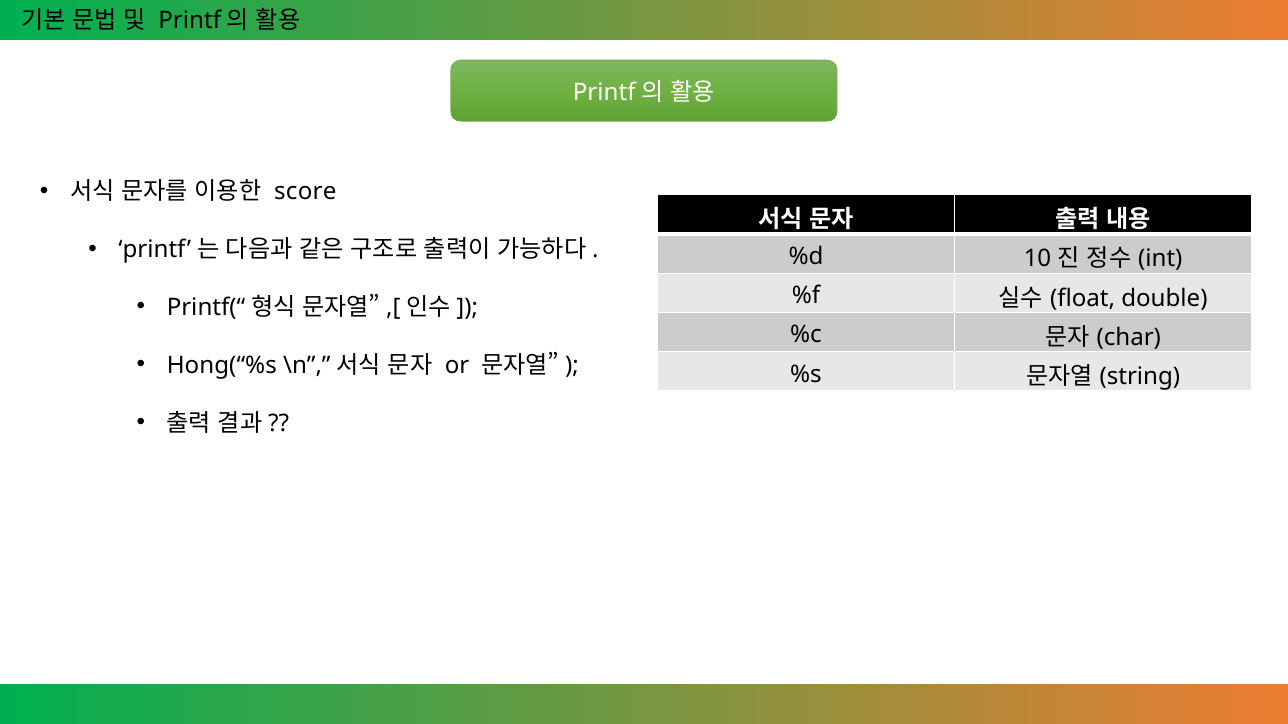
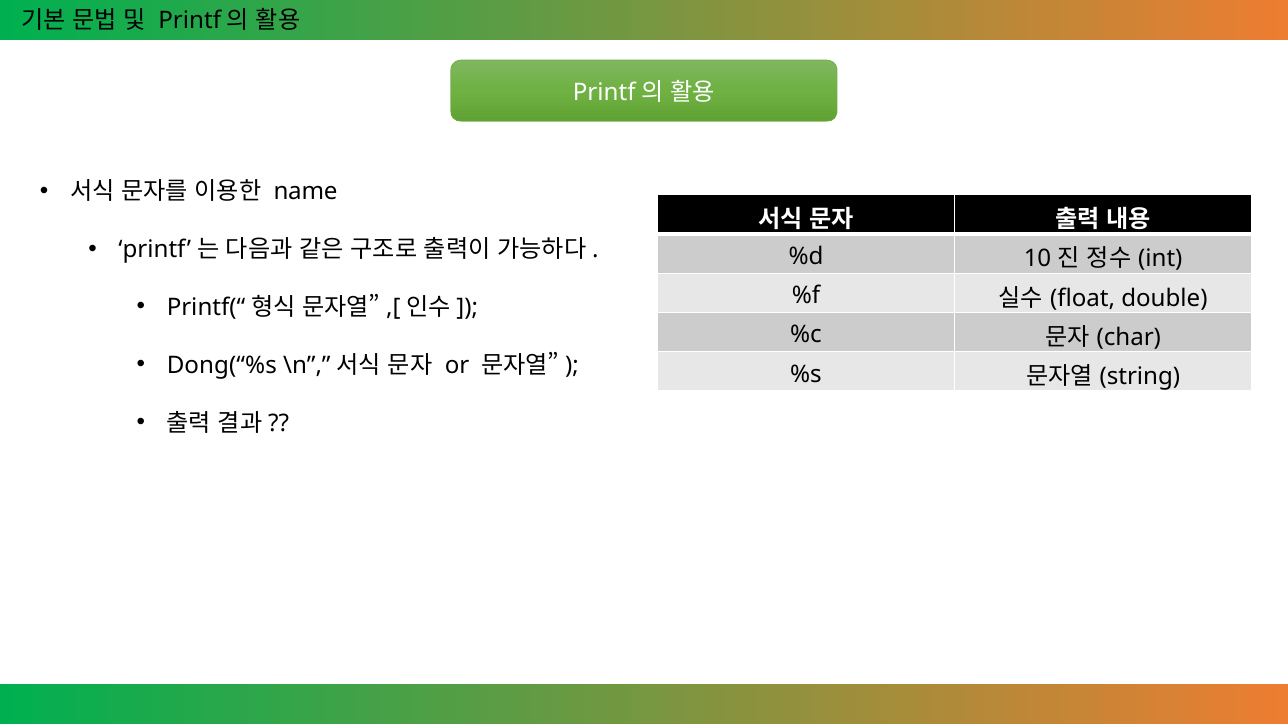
score: score -> name (306, 192)
Hong(“%s: Hong(“%s -> Dong(“%s (222, 365)
